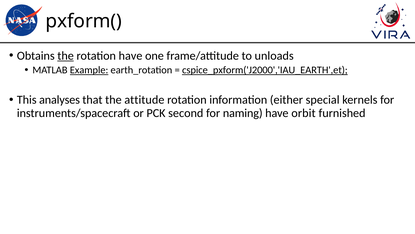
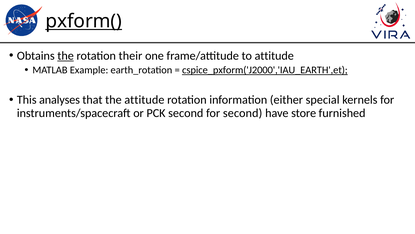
pxform( underline: none -> present (84, 21)
rotation have: have -> their (130, 56)
to unloads: unloads -> attitude (274, 56)
Example underline: present -> none (89, 70)
for naming: naming -> second (243, 113)
orbit: orbit -> store (304, 113)
